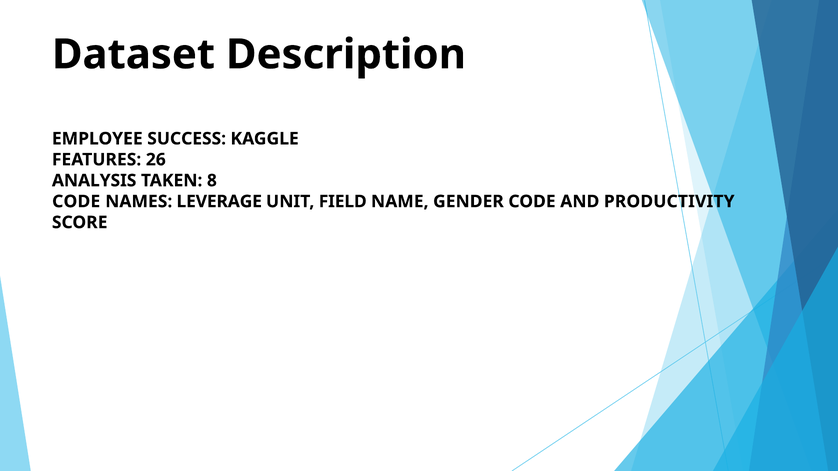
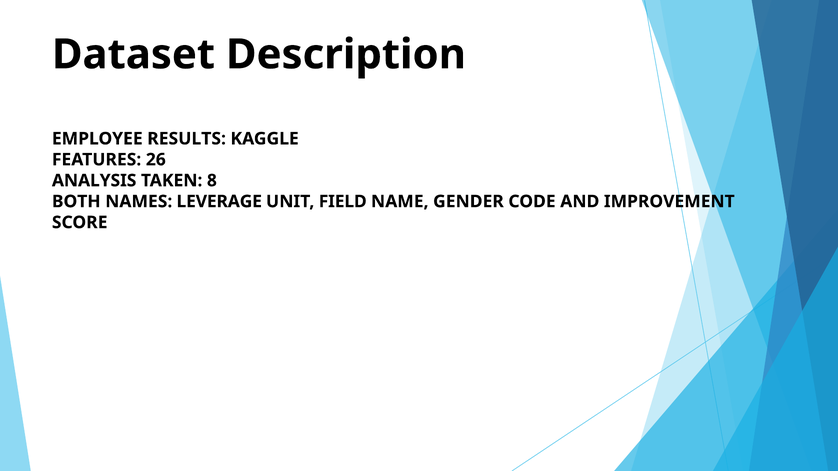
SUCCESS: SUCCESS -> RESULTS (187, 139)
CODE: CODE -> BOTH (76, 202)
PRODUCTIVITY: PRODUCTIVITY -> IMPROVEMENT (669, 202)
